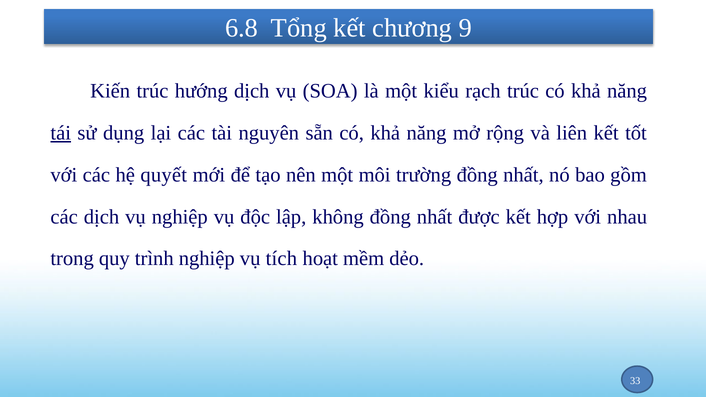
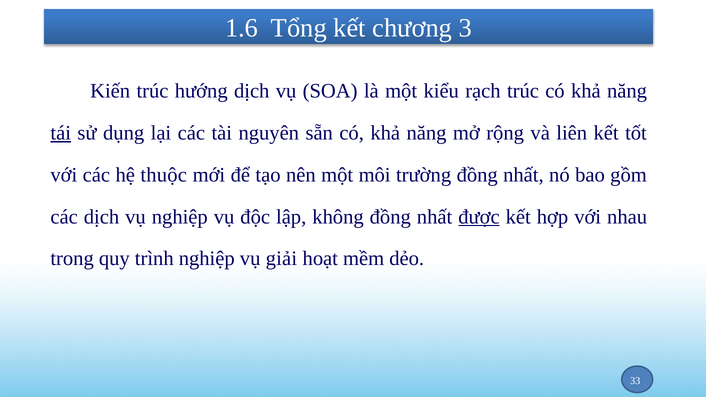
6.8: 6.8 -> 1.6 (242, 28)
9: 9 -> 3 (465, 28)
quyết: quyết -> thuộc (164, 175)
được underline: none -> present (479, 217)
tích: tích -> giải (281, 259)
